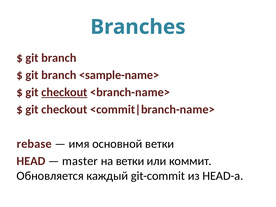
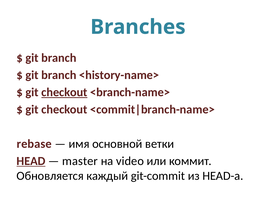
<sample-name>: <sample-name> -> <history-name> (119, 75)
HEAD underline: none -> present (31, 161)
на ветки: ветки -> video (130, 161)
